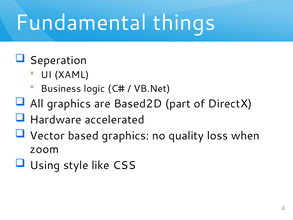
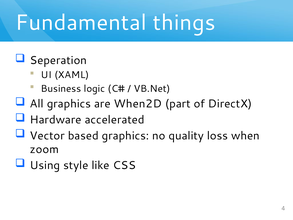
Based2D: Based2D -> When2D (138, 104)
